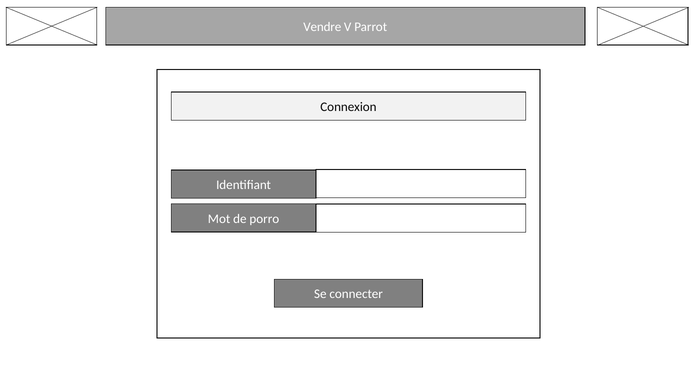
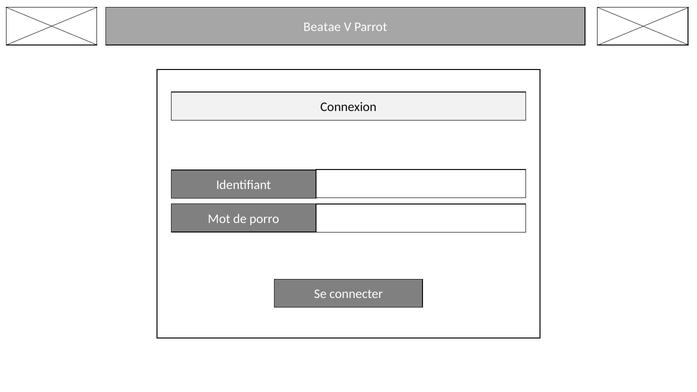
Vendre: Vendre -> Beatae (322, 27)
